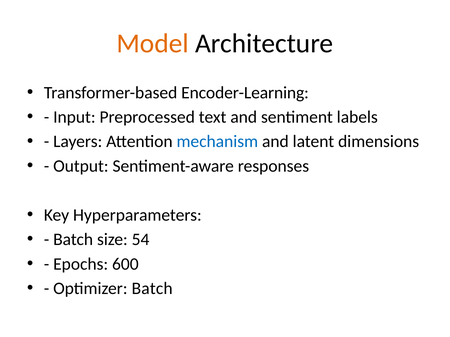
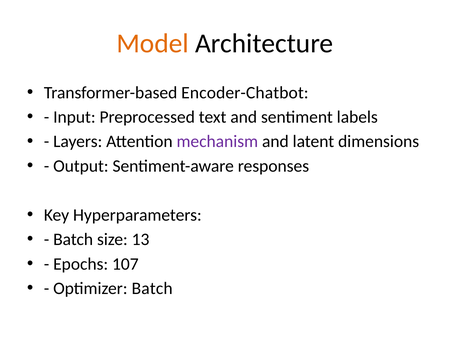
Encoder-Learning: Encoder-Learning -> Encoder-Chatbot (245, 93)
mechanism colour: blue -> purple (217, 142)
54: 54 -> 13 (141, 240)
600: 600 -> 107 (125, 264)
